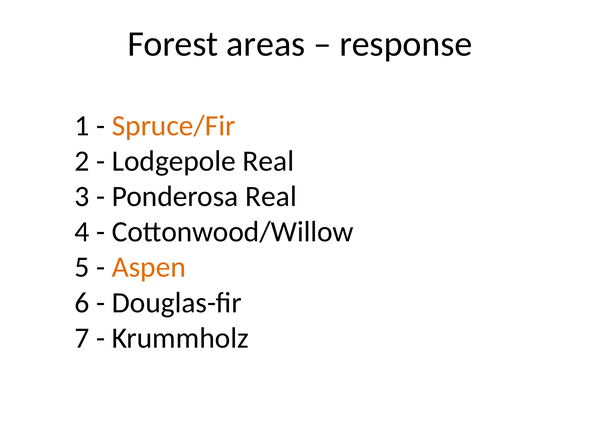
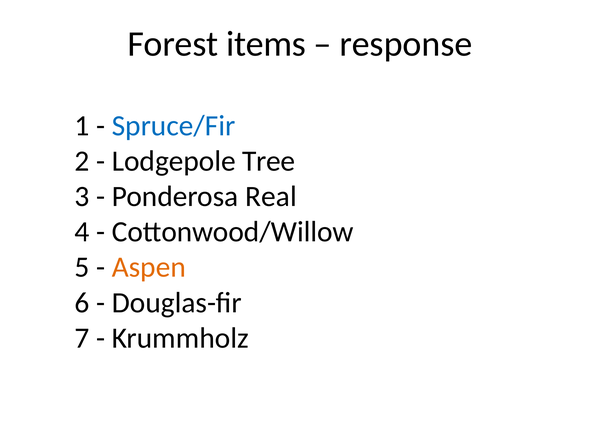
areas: areas -> items (266, 44)
Spruce/Fir colour: orange -> blue (174, 126)
Lodgepole Real: Real -> Tree (269, 161)
